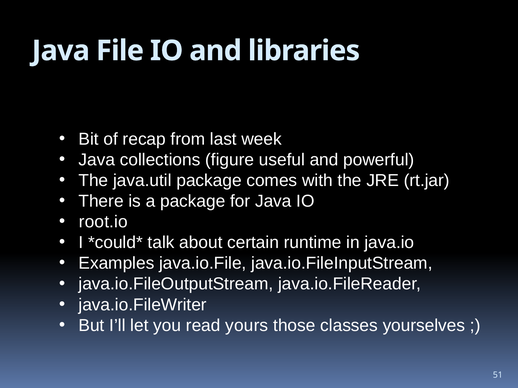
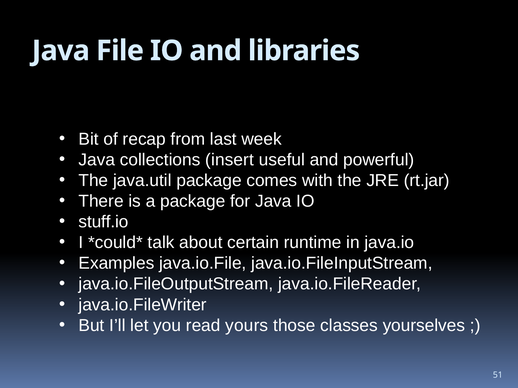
figure: figure -> insert (230, 160)
root.io: root.io -> stuff.io (104, 222)
